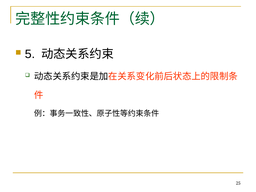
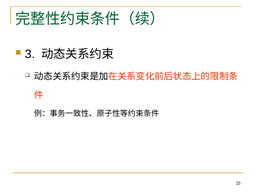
5: 5 -> 3 (30, 54)
